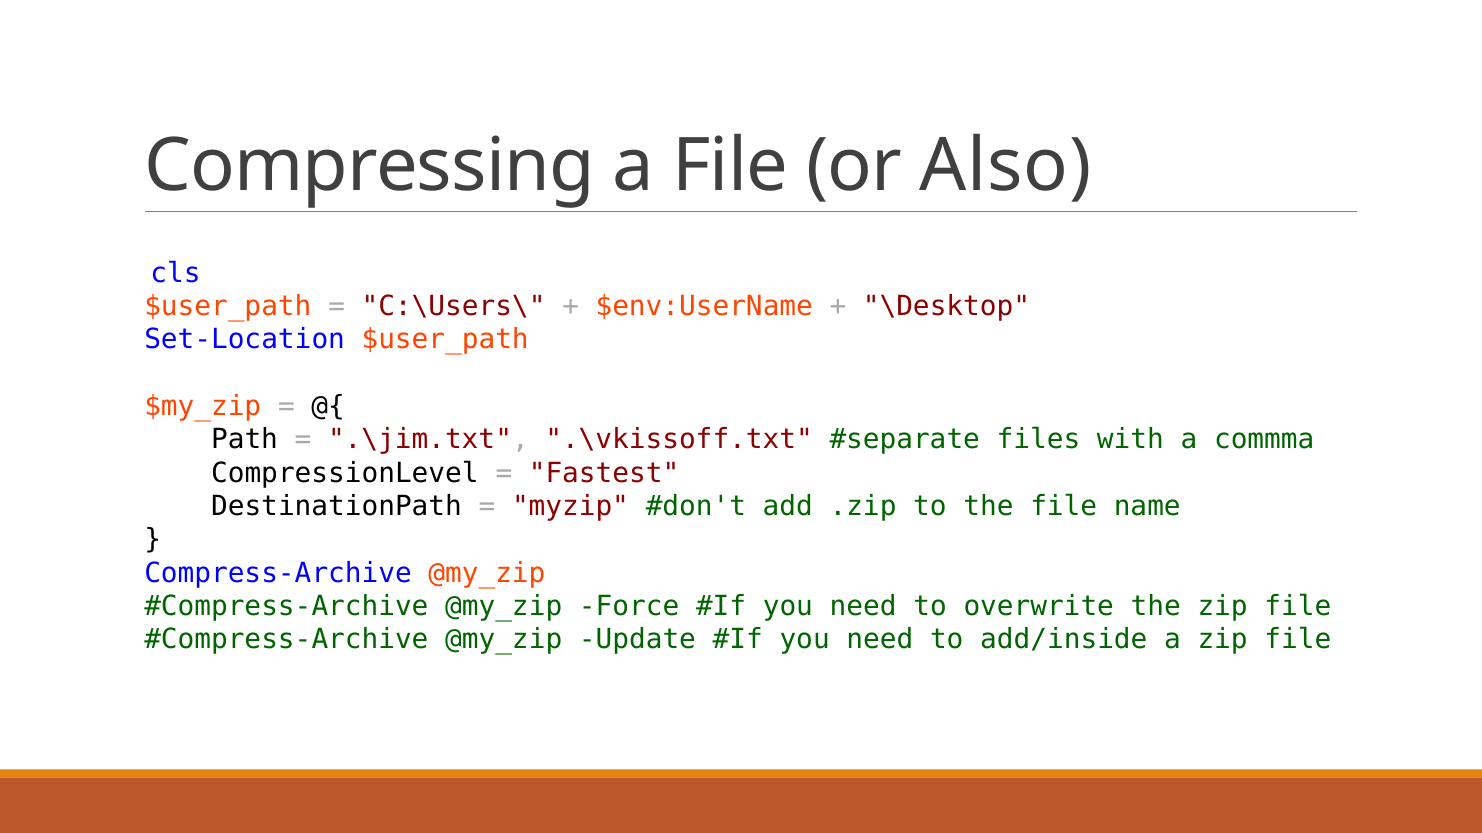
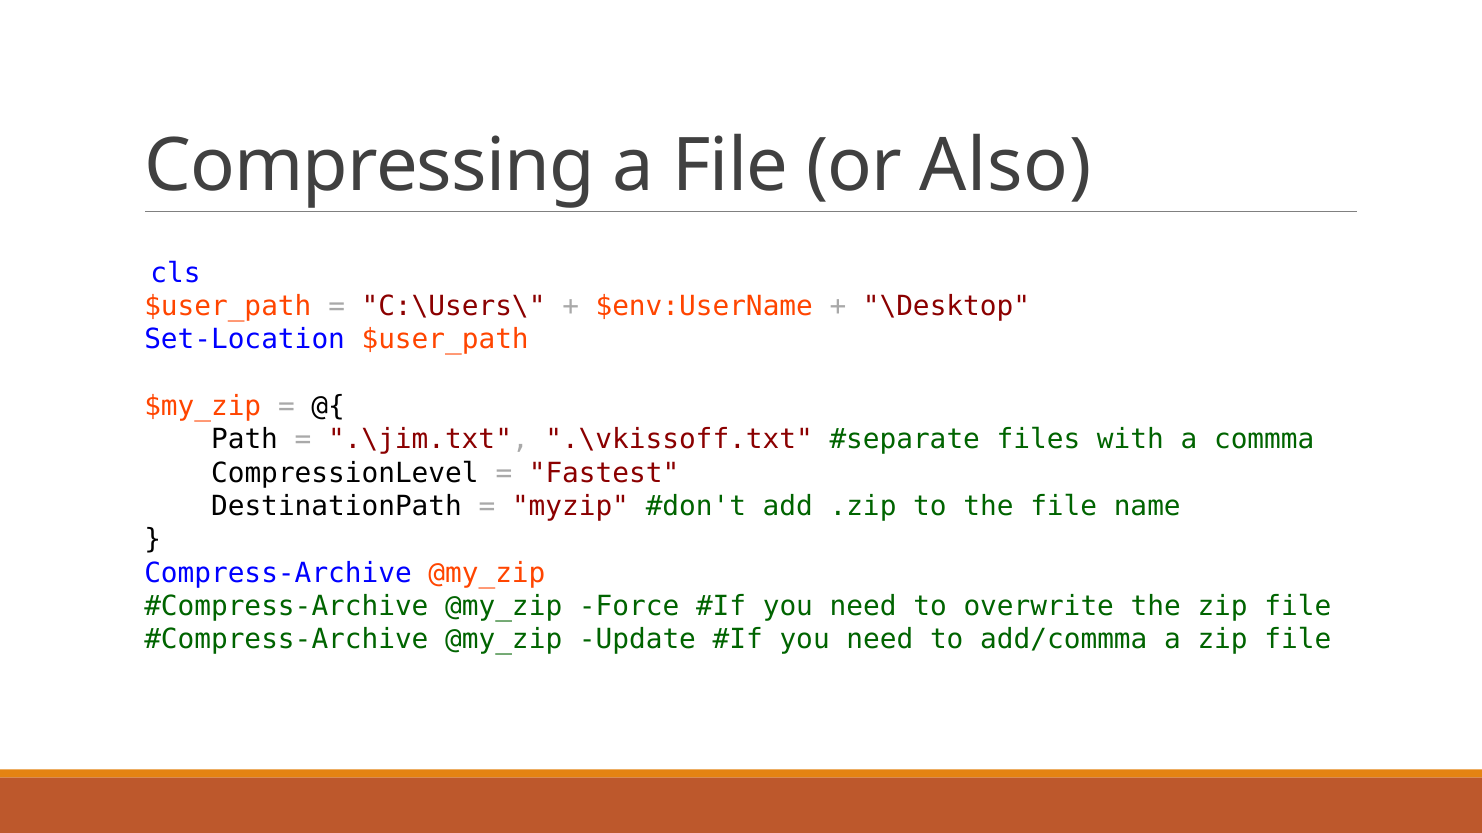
add/inside: add/inside -> add/commma (1064, 640)
